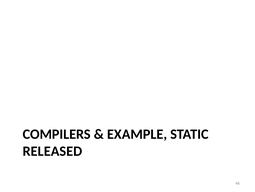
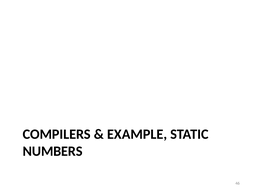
RELEASED: RELEASED -> NUMBERS (53, 151)
